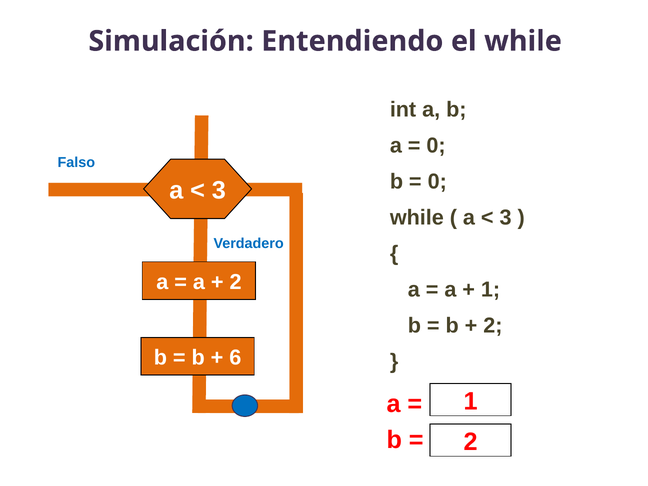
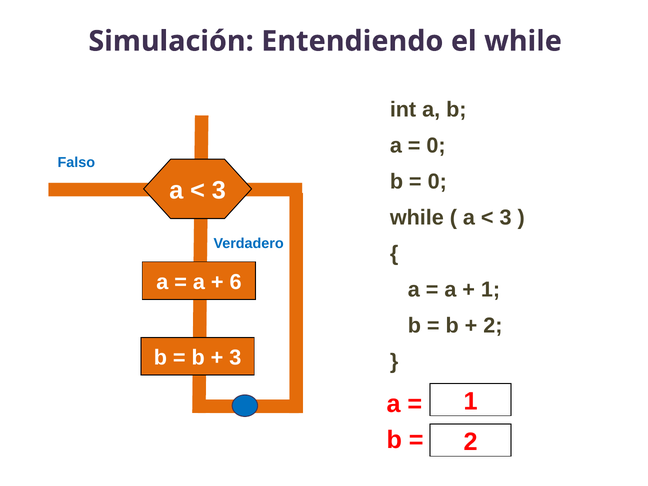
2: 2 -> 6 (236, 282)
6: 6 -> 3 (235, 358)
